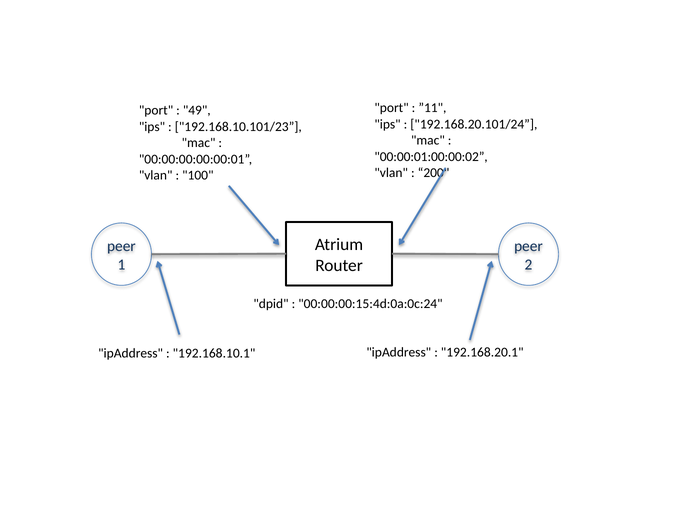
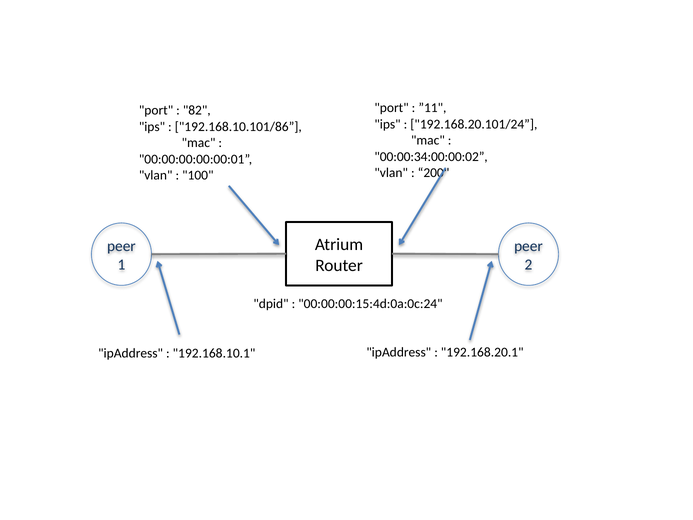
49: 49 -> 82 (197, 110)
192.168.10.101/23: 192.168.10.101/23 -> 192.168.10.101/86 (238, 127)
00:00:01:00:00:02: 00:00:01:00:00:02 -> 00:00:34:00:00:02 (431, 157)
